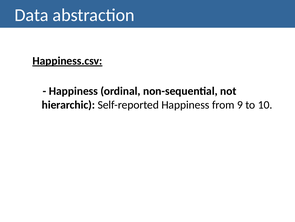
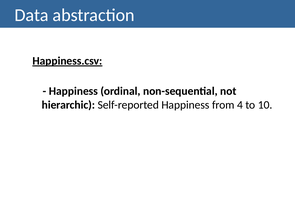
9: 9 -> 4 (240, 104)
